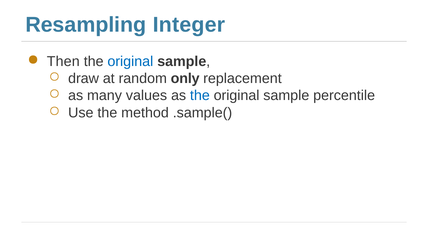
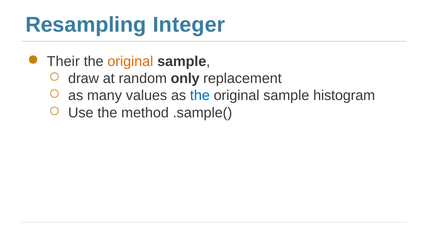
Then: Then -> Their (63, 61)
original colour: blue -> orange (130, 61)
percentile: percentile -> histogram (344, 95)
